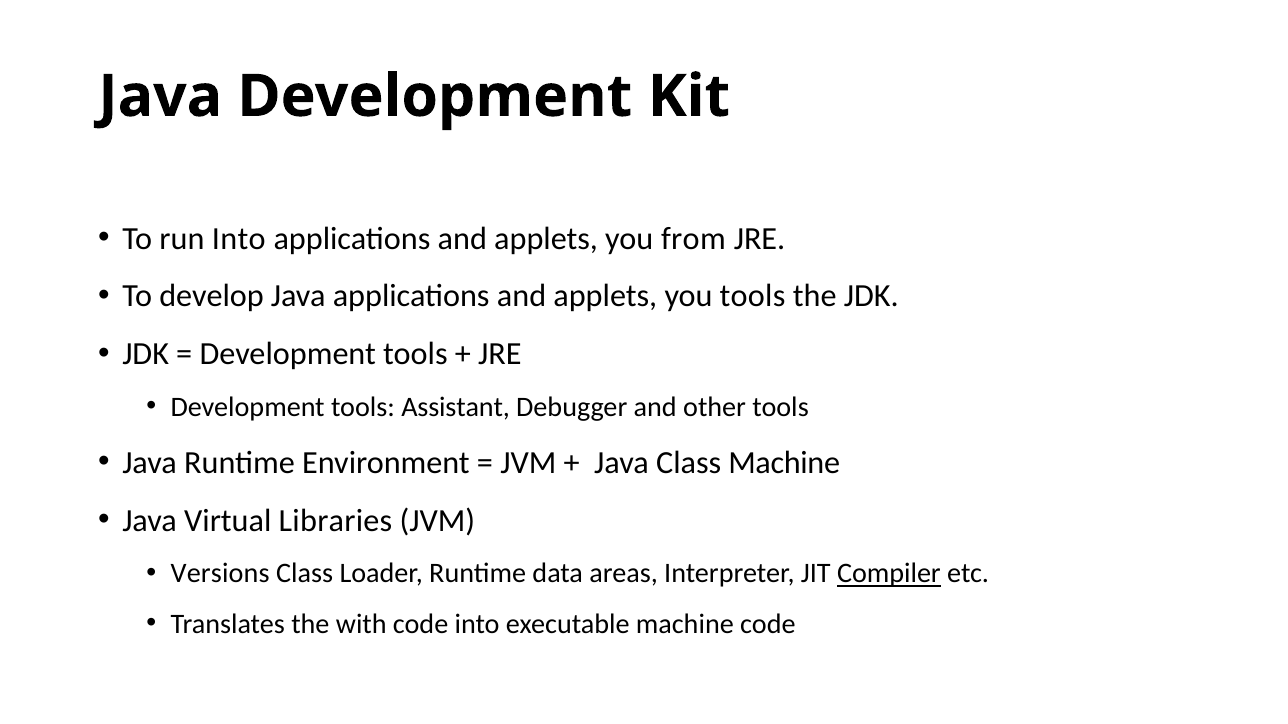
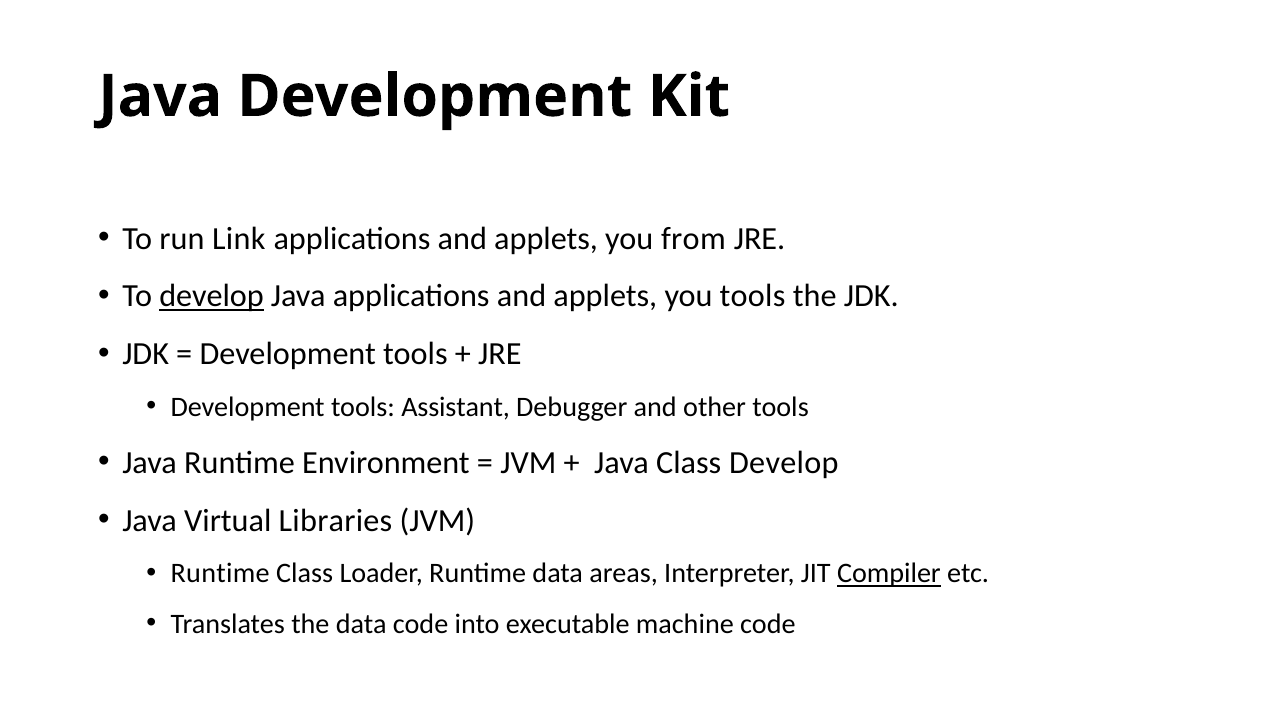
run Into: Into -> Link (239, 239)
develop underline: none -> present (212, 297)
Class Machine: Machine -> Develop (784, 463)
Versions: Versions -> Runtime (220, 574)
the with: with -> data (361, 625)
